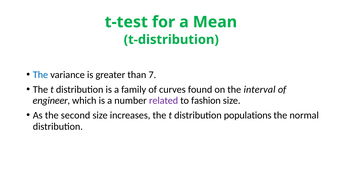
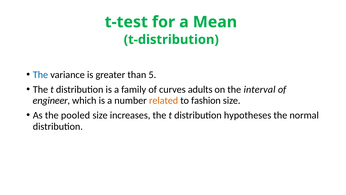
7: 7 -> 5 (152, 75)
found: found -> adults (200, 89)
related colour: purple -> orange (164, 100)
second: second -> pooled (76, 115)
populations: populations -> hypotheses (248, 115)
